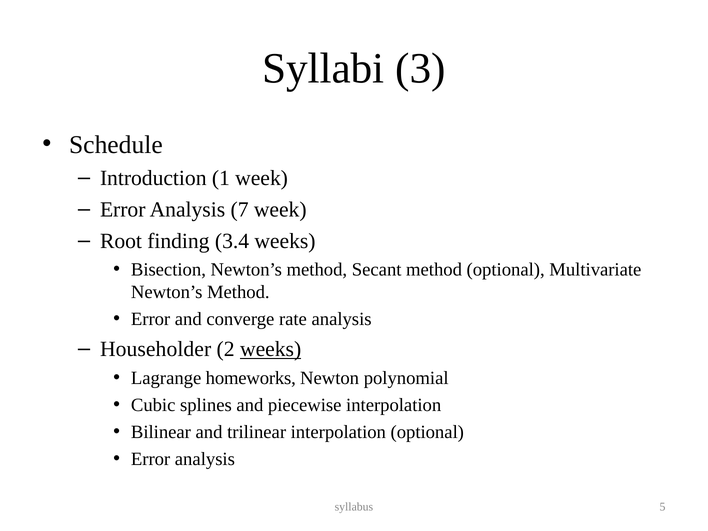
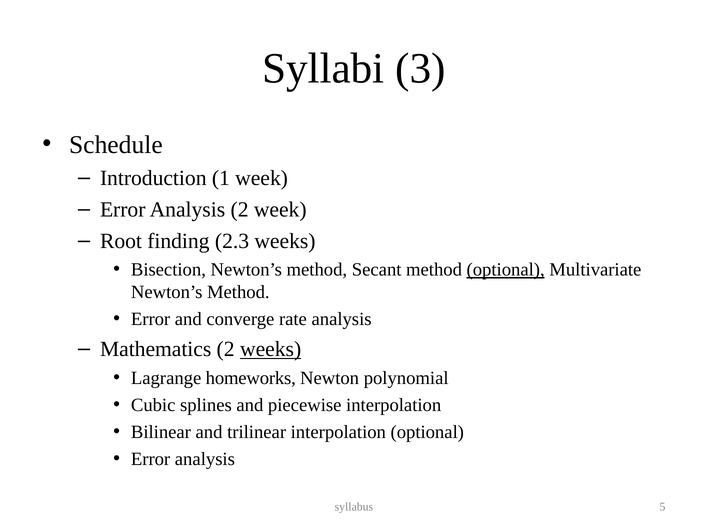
Analysis 7: 7 -> 2 (240, 210)
3.4: 3.4 -> 2.3 (232, 241)
optional underline: none -> present (506, 270)
Householder: Householder -> Mathematics (156, 349)
